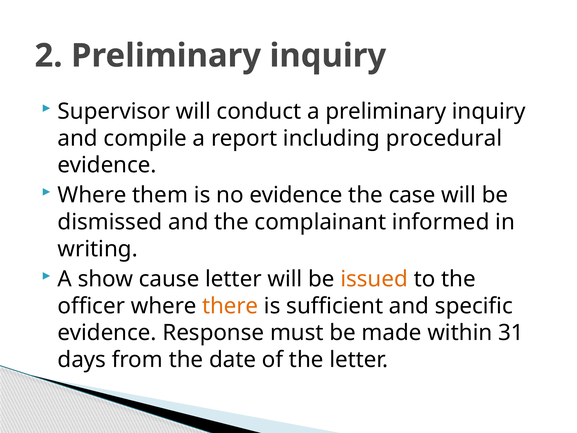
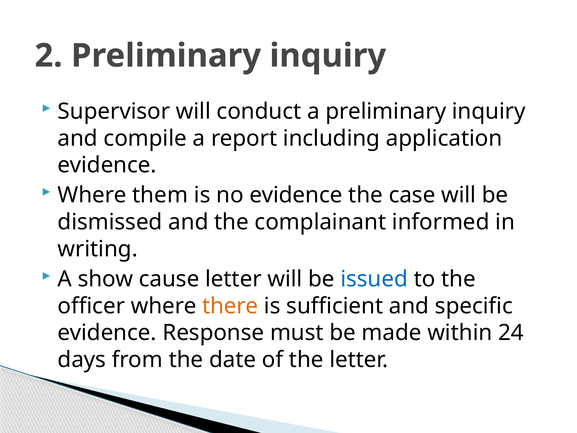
procedural: procedural -> application (444, 138)
issued colour: orange -> blue (374, 279)
31: 31 -> 24 (511, 333)
